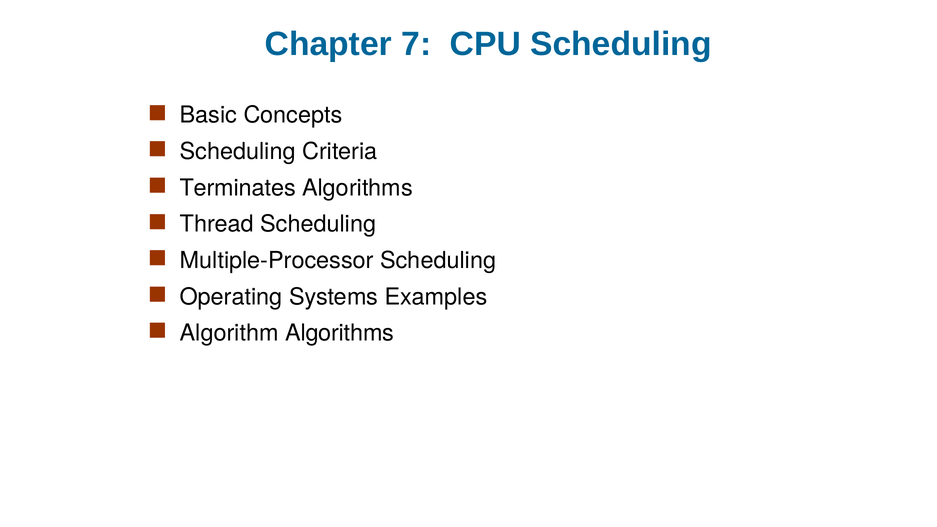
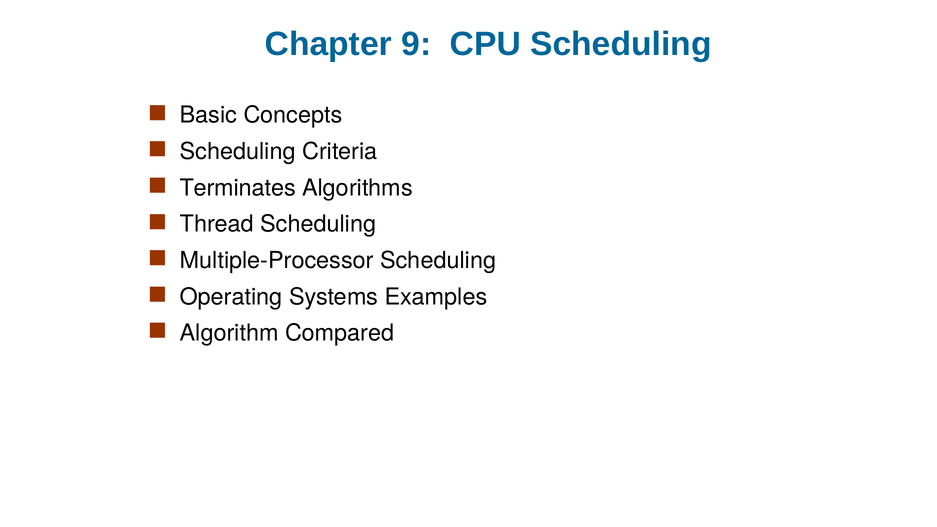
7: 7 -> 9 (416, 44)
Algorithm Algorithms: Algorithms -> Compared (340, 333)
